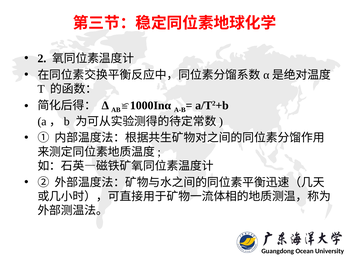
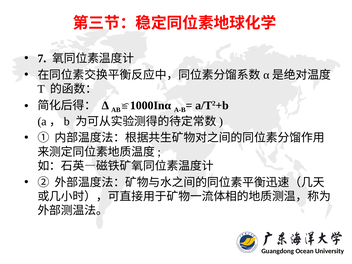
2: 2 -> 7 (42, 58)
